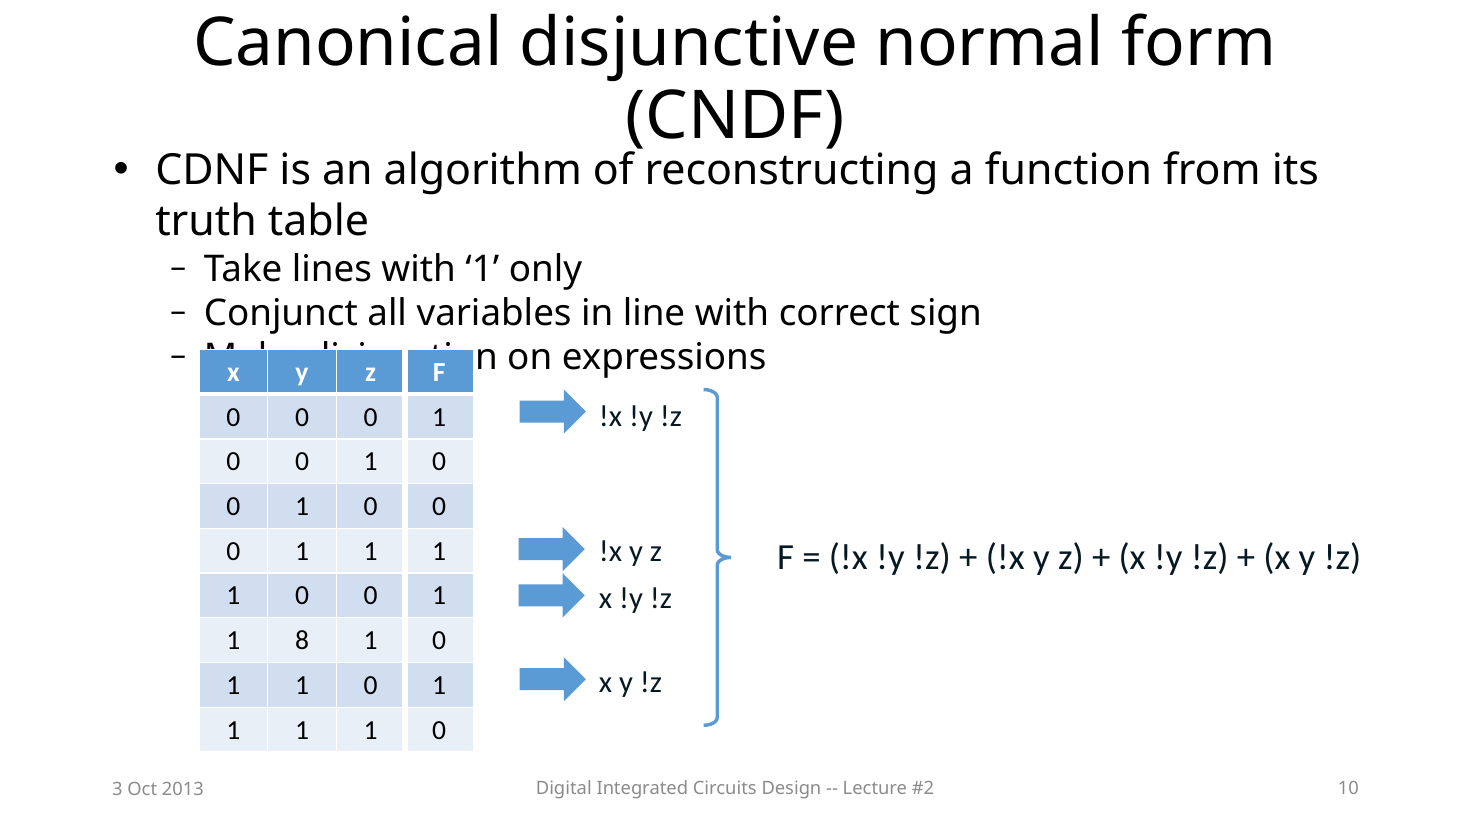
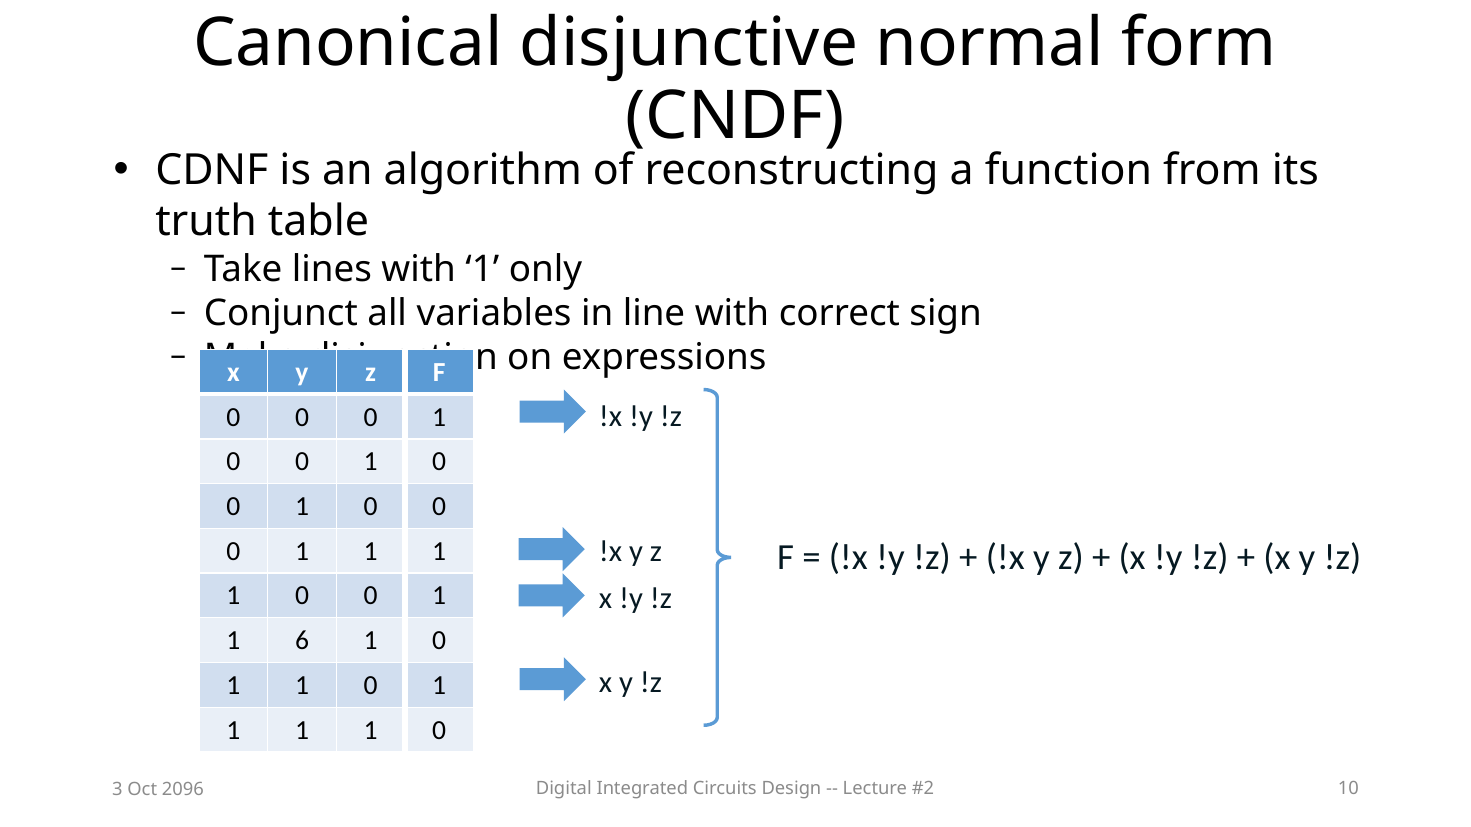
8: 8 -> 6 (302, 641)
2013: 2013 -> 2096 (183, 790)
